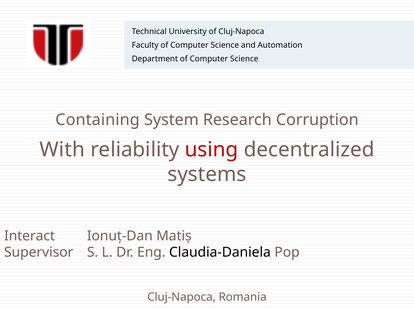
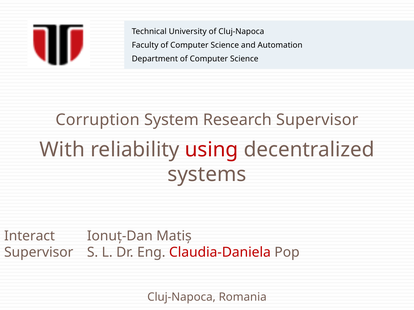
Containing: Containing -> Corruption (98, 120)
Research Corruption: Corruption -> Supervisor (317, 120)
Claudia-Daniela colour: black -> red (220, 253)
